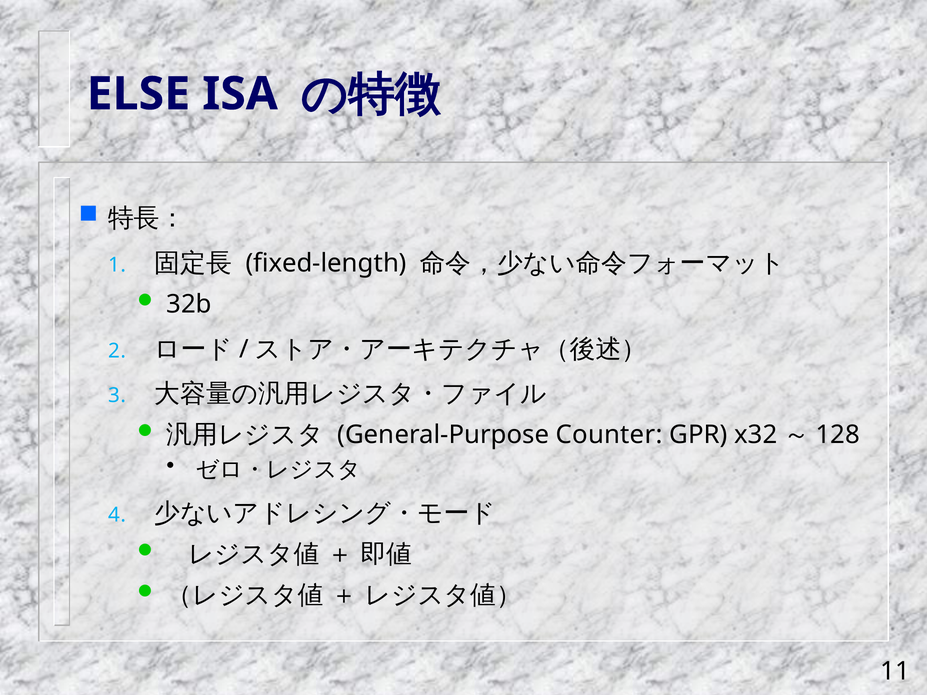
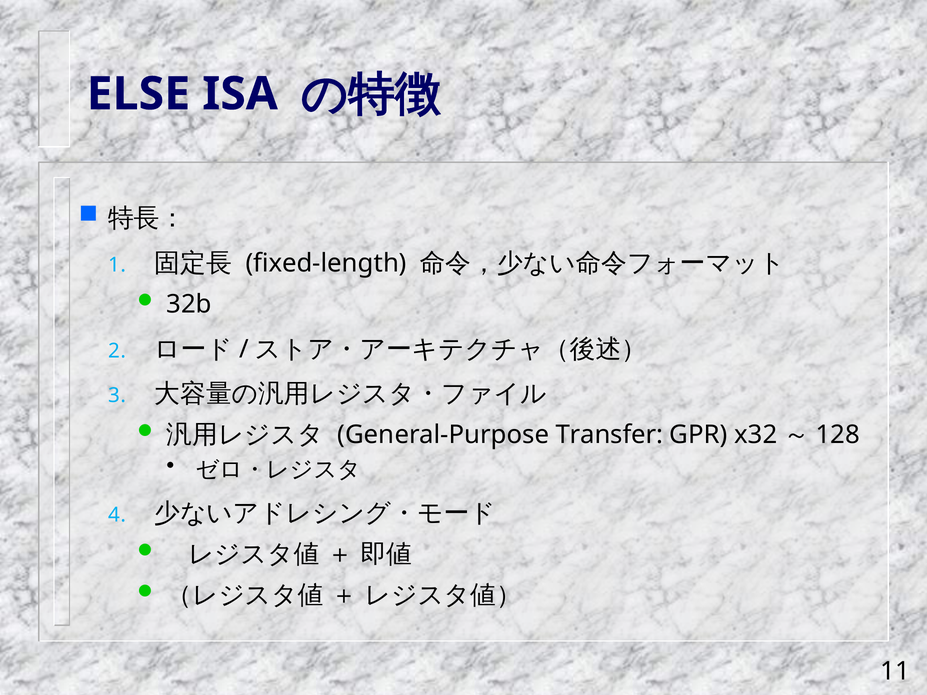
Counter: Counter -> Transfer (609, 435)
